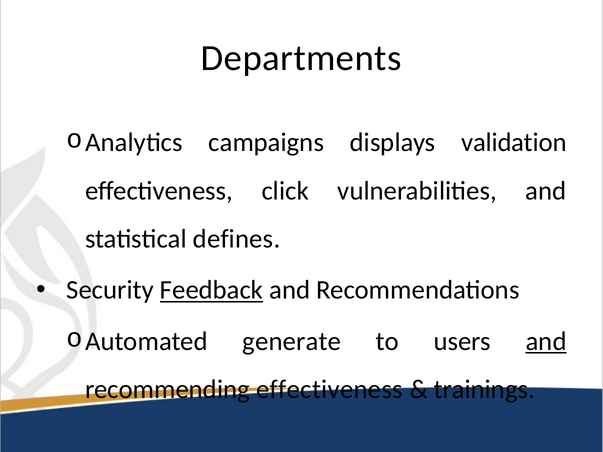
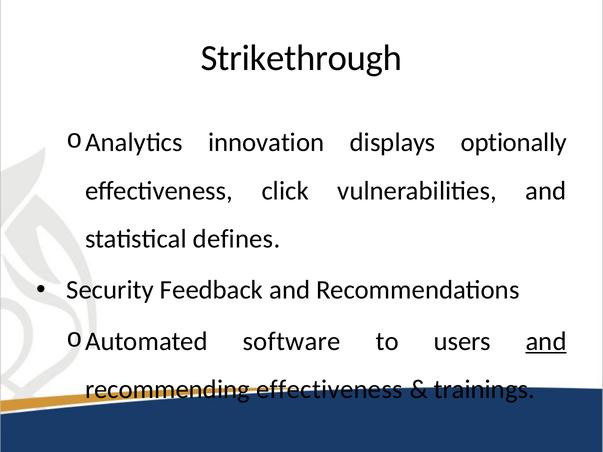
Departments: Departments -> Strikethrough (302, 58)
campaigns: campaigns -> innovation (266, 143)
validation: validation -> optionally (514, 143)
Feedback underline: present -> none (212, 290)
generate: generate -> software (292, 342)
